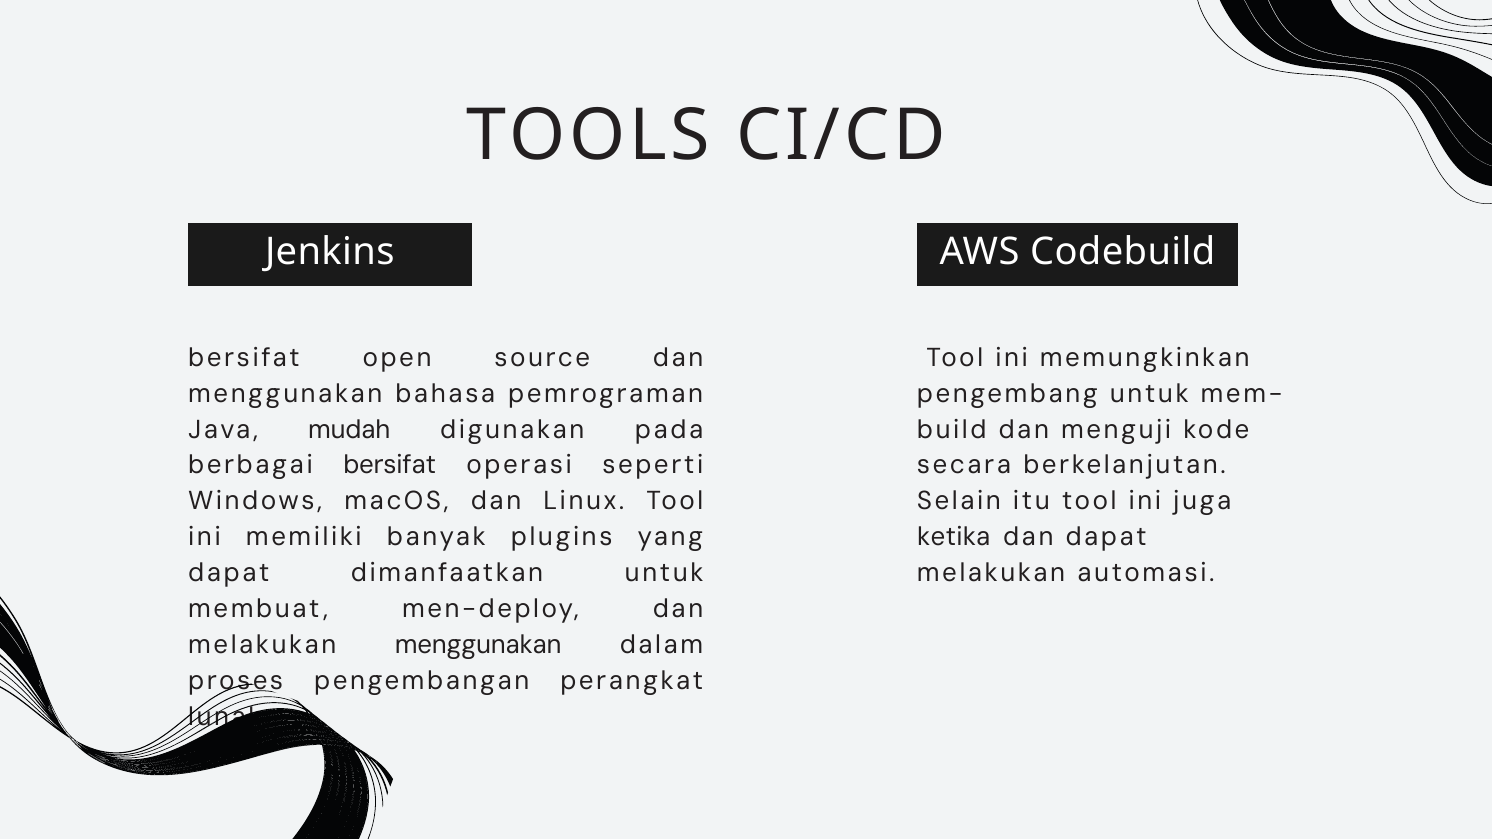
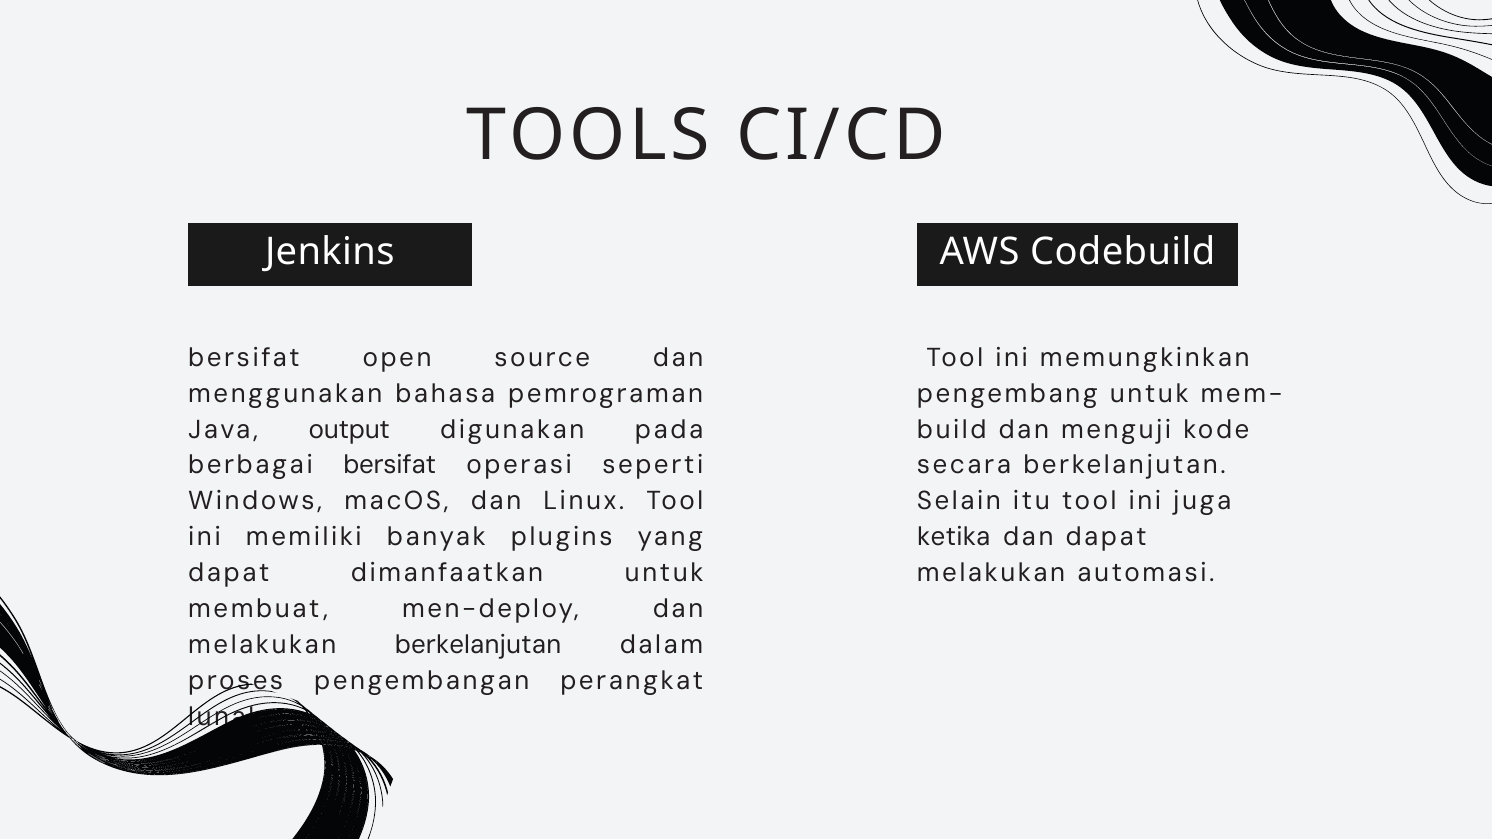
mudah: mudah -> output (349, 430)
menggunakan: menggunakan -> berkelanjutan (478, 645)
